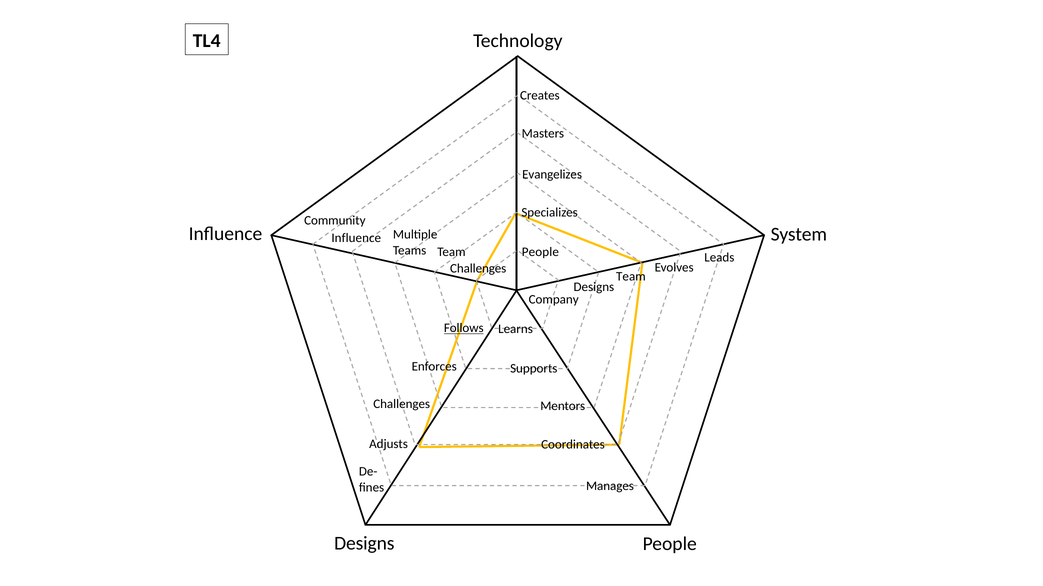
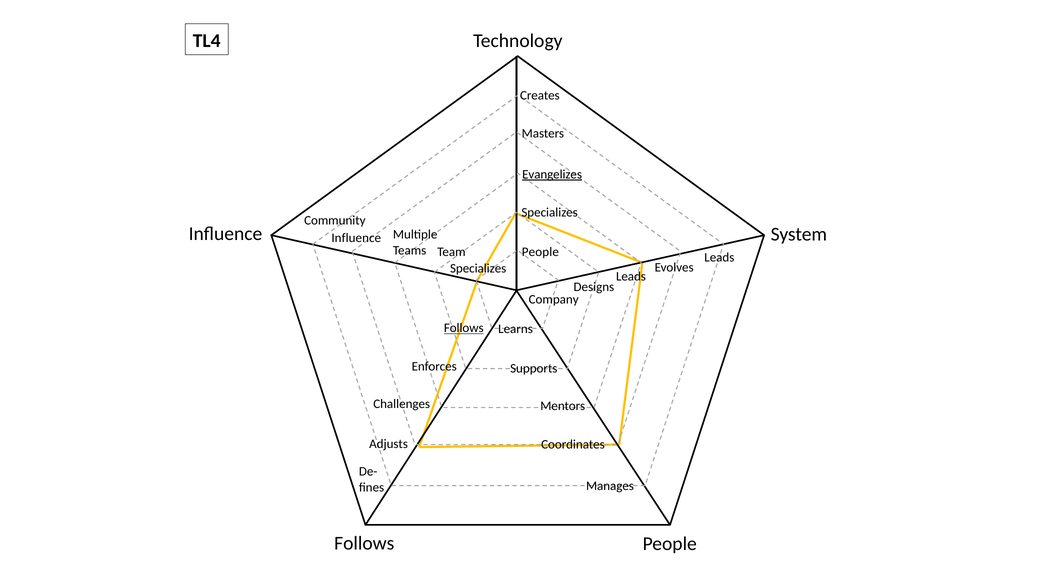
Evangelizes underline: none -> present (552, 175)
Challenges: Challenges -> Specializes (478, 269)
Team: Team -> Leads (631, 277)
Designs: Designs -> Follows (364, 544)
